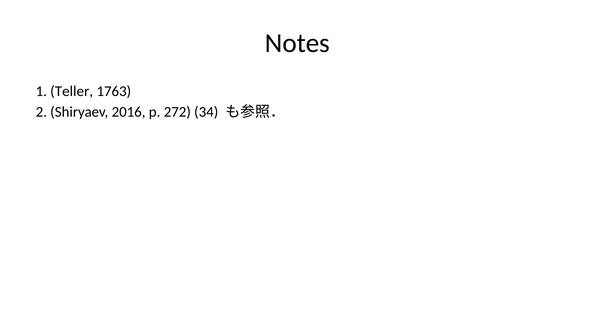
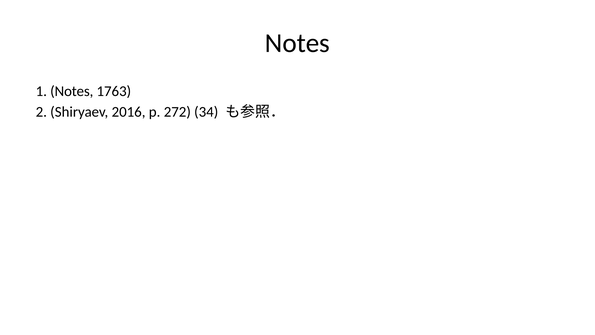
1 Teller: Teller -> Notes (72, 91)
